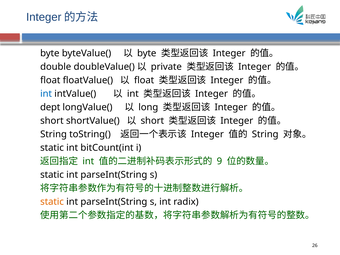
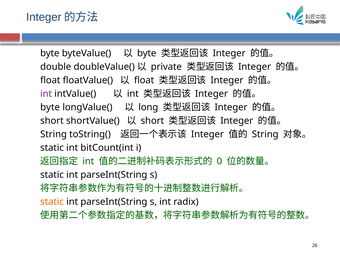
int colour: blue -> purple (46, 94)
dept: dept -> byte (50, 107)
9: 9 -> 0 (219, 161)
